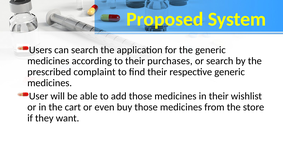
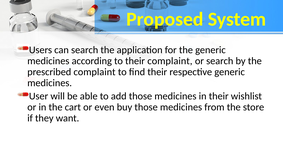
their purchases: purchases -> complaint (170, 61)
